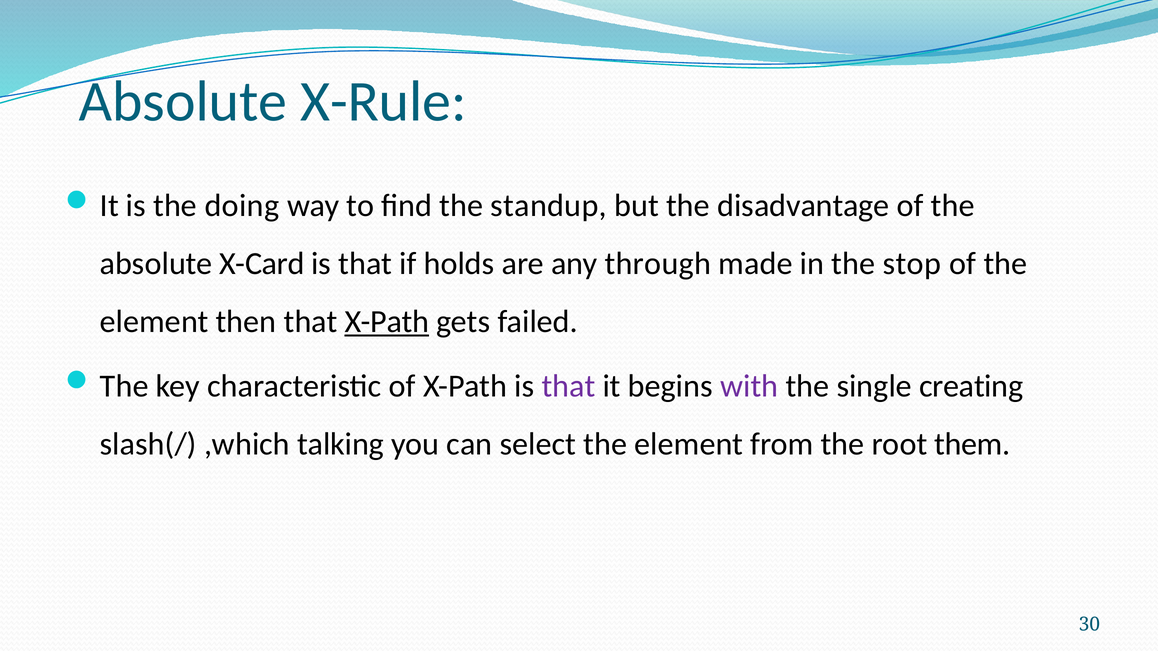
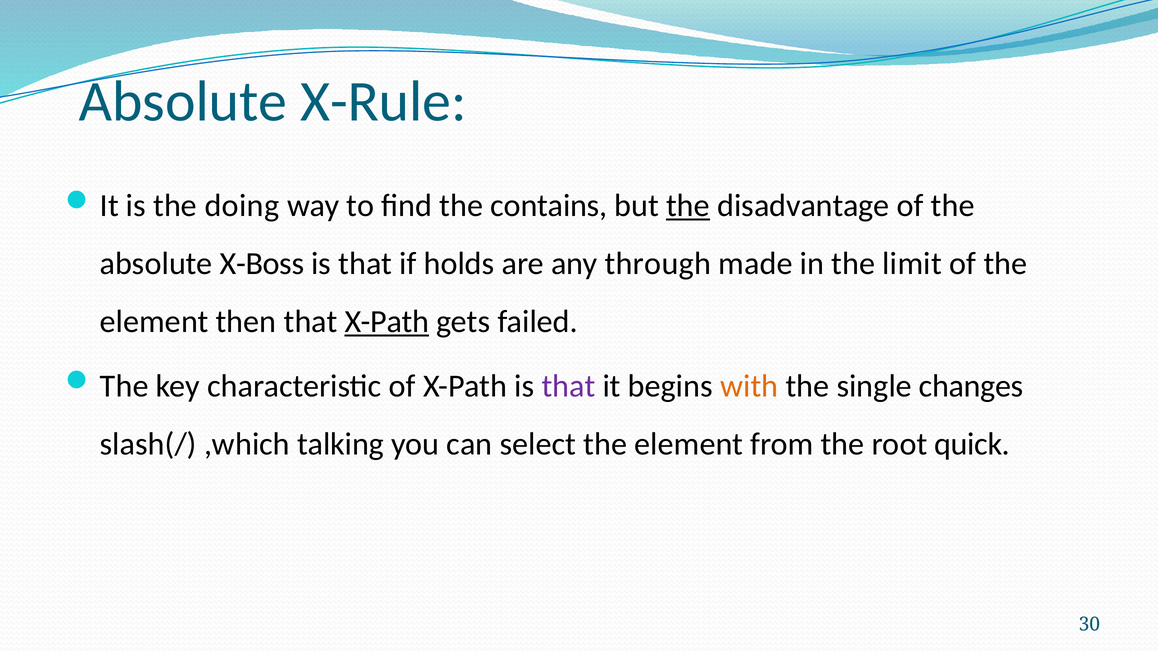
standup: standup -> contains (549, 206)
the underline: none -> present (688, 206)
X-Card: X-Card -> X-Boss (262, 264)
stop: stop -> limit (912, 264)
with colour: purple -> orange (749, 386)
creating: creating -> changes (971, 386)
them: them -> quick (972, 444)
